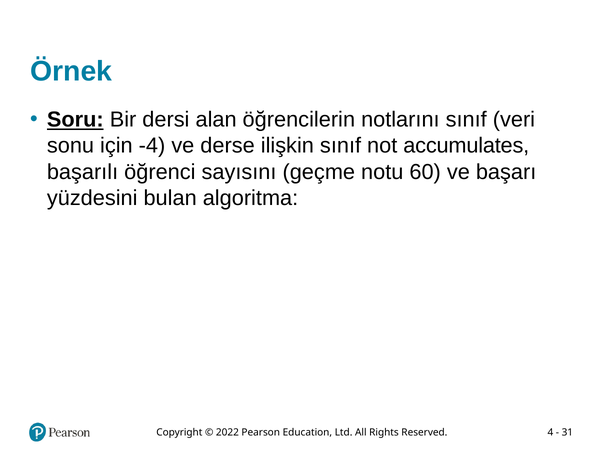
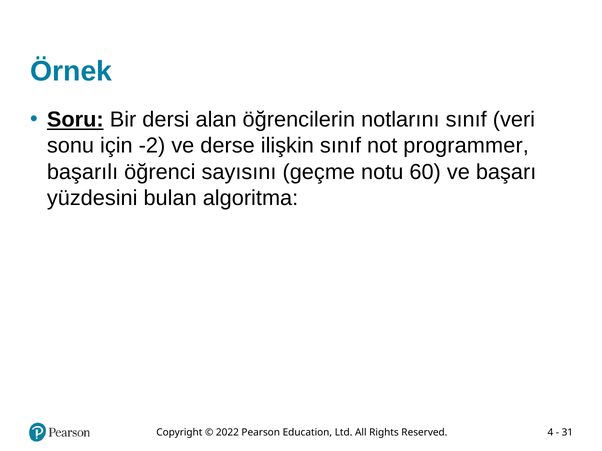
-4: -4 -> -2 (152, 146)
accumulates: accumulates -> programmer (466, 146)
